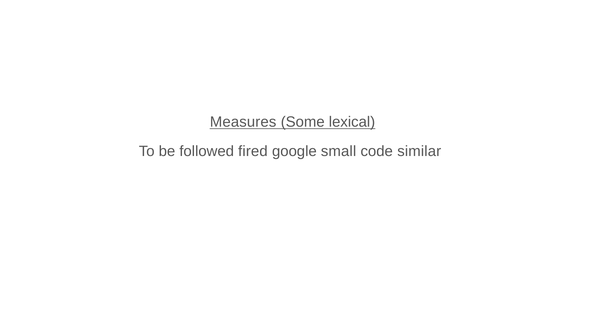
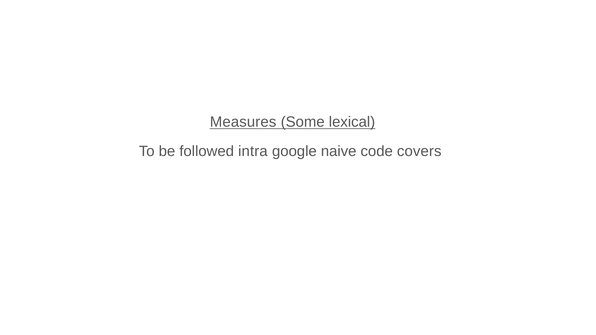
fired: fired -> intra (253, 151)
small: small -> naive (339, 151)
similar: similar -> covers (419, 151)
